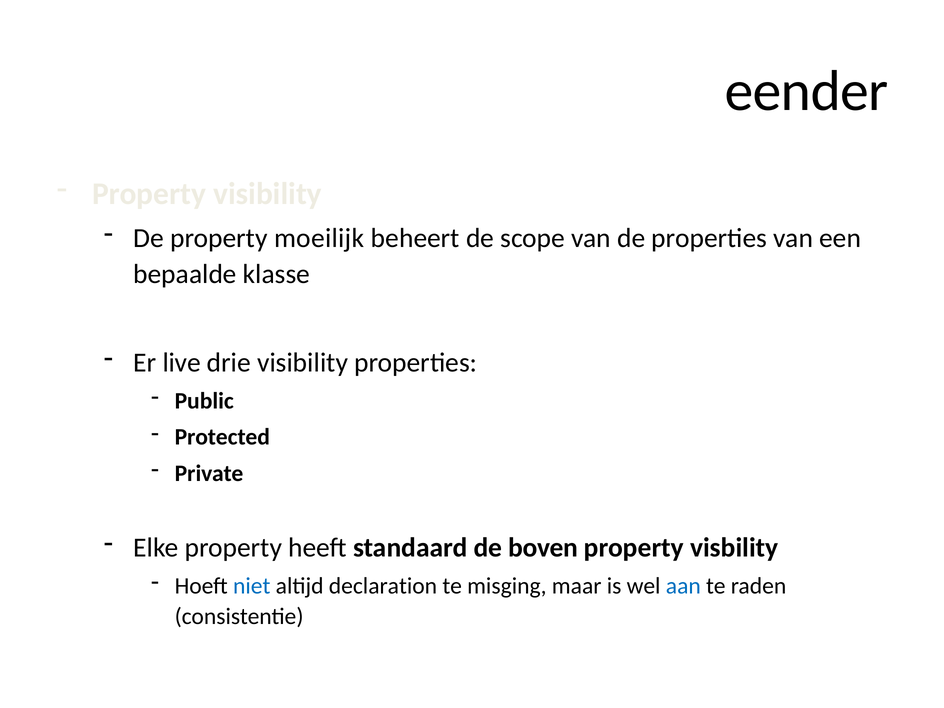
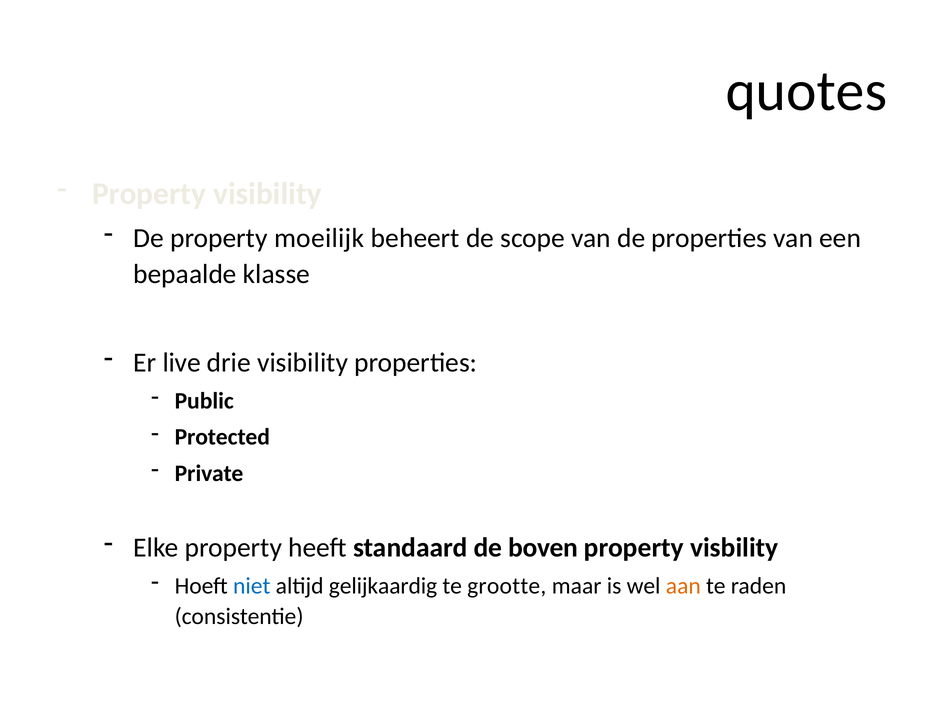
eender: eender -> quotes (806, 91)
declaration: declaration -> gelijkaardig (383, 586)
misging: misging -> grootte (507, 586)
aan colour: blue -> orange (683, 586)
